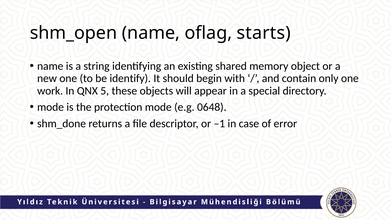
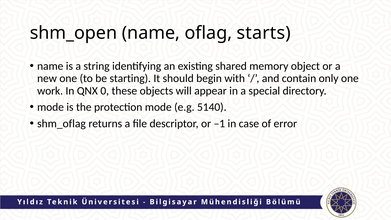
identify: identify -> starting (130, 78)
5: 5 -> 0 (105, 91)
0648: 0648 -> 5140 (212, 107)
shm_done: shm_done -> shm_oflag (61, 124)
